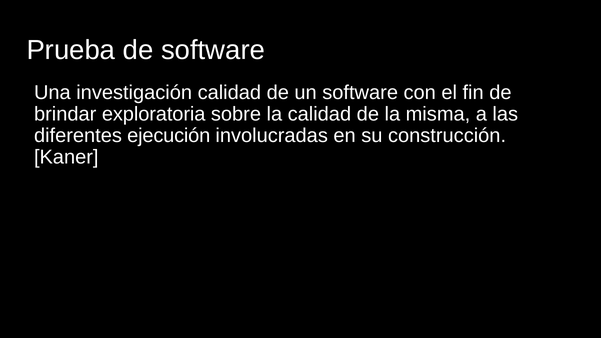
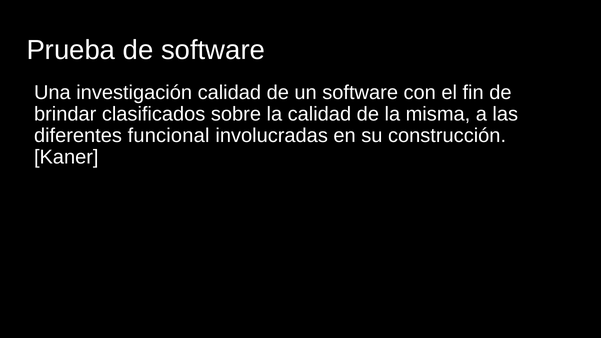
exploratoria: exploratoria -> clasificados (154, 114)
ejecución: ejecución -> funcional (169, 136)
